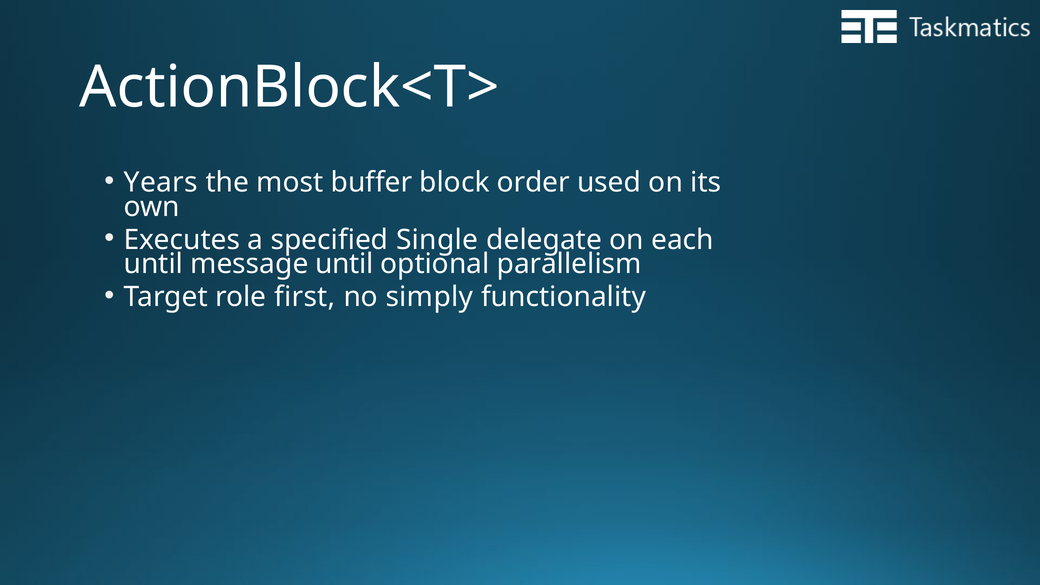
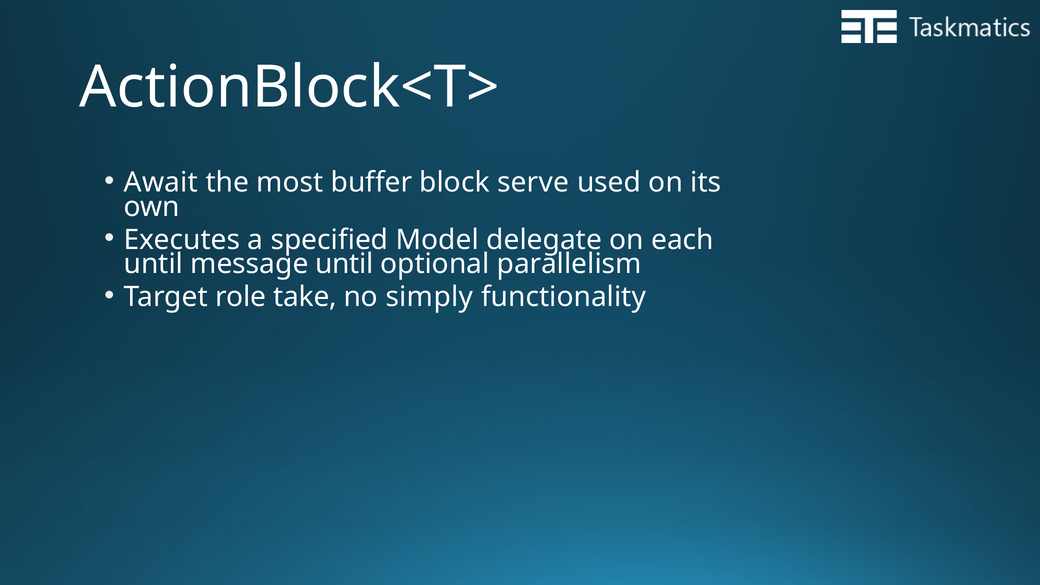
Years: Years -> Await (161, 182)
order: order -> serve (533, 182)
Single: Single -> Model (437, 240)
first: first -> take (305, 297)
